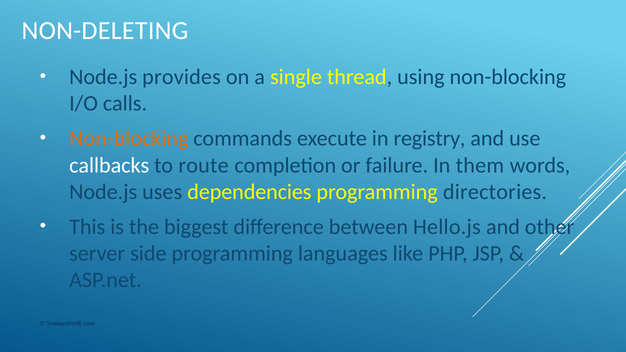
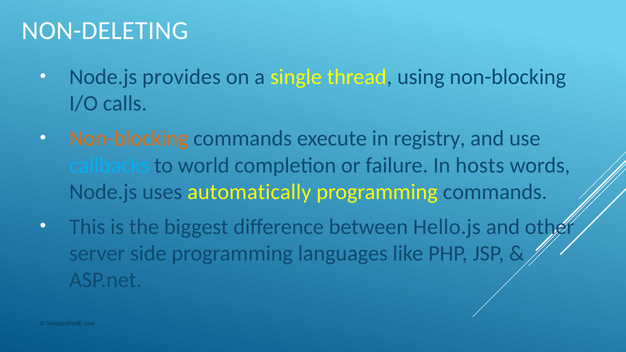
callbacks colour: white -> light blue (109, 165)
route: route -> world (204, 165)
them: them -> hosts (480, 165)
dependencies: dependencies -> automatically (249, 192)
programming directories: directories -> commands (495, 192)
